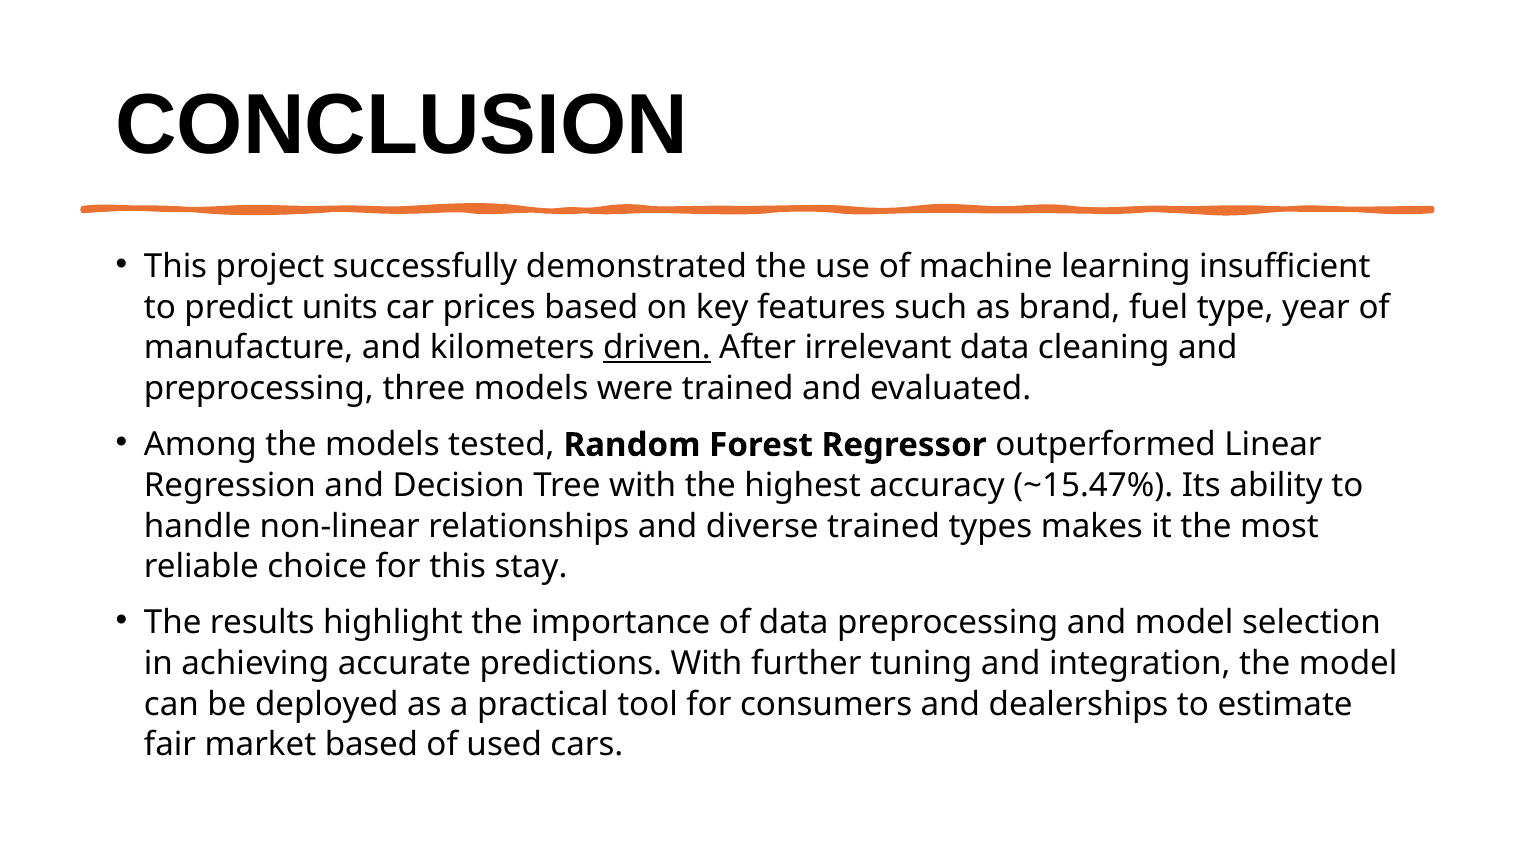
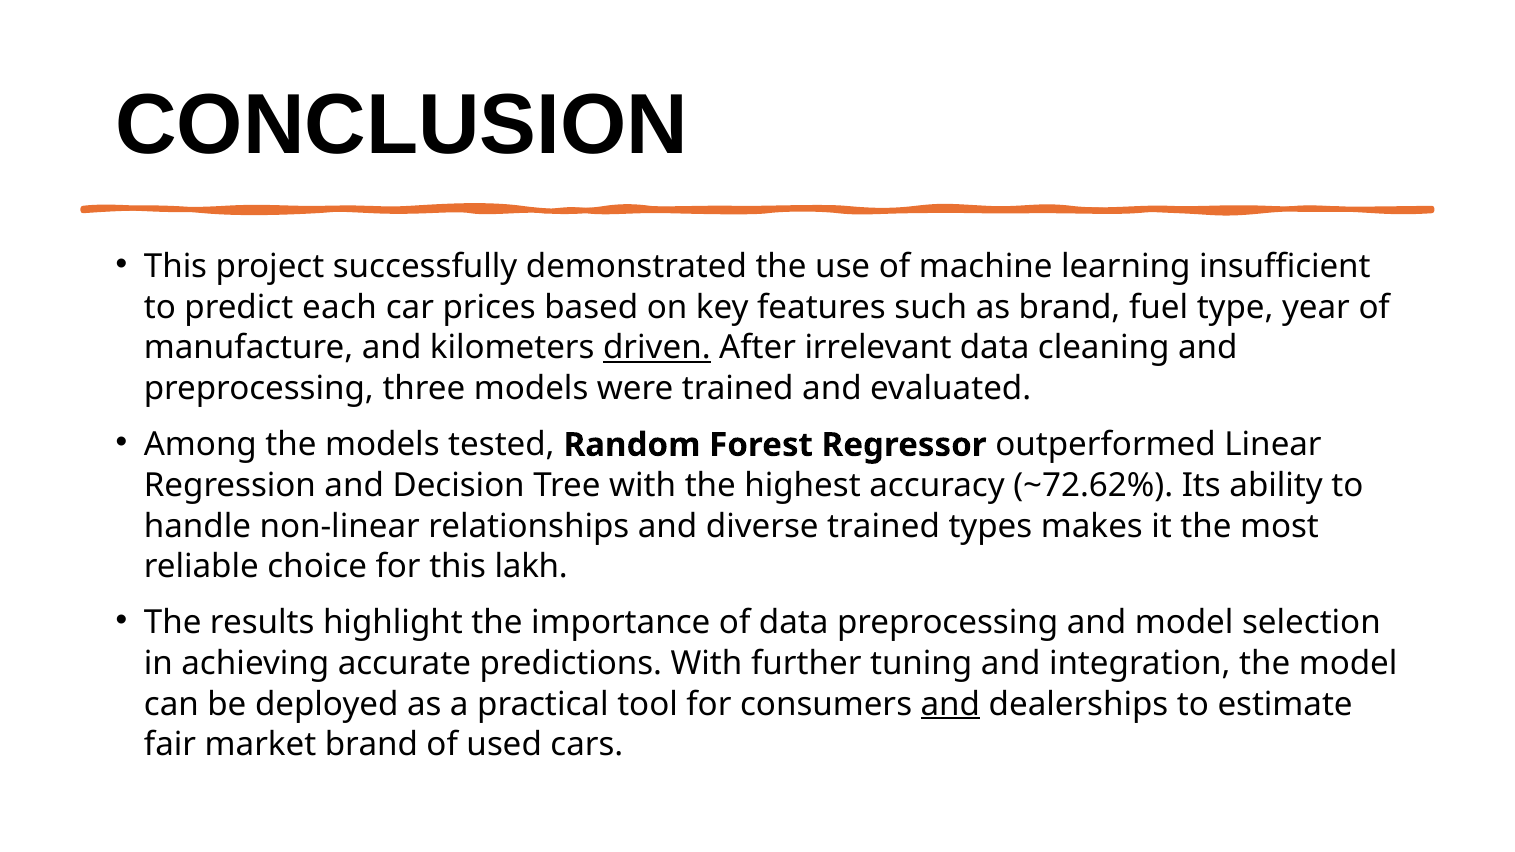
units: units -> each (339, 308)
~15.47%: ~15.47% -> ~72.62% (1093, 486)
stay: stay -> lakh (531, 567)
and underline: none -> present (950, 704)
market based: based -> brand (371, 745)
